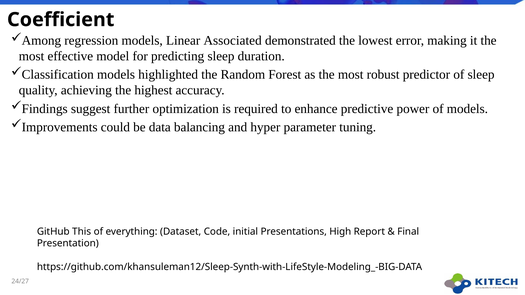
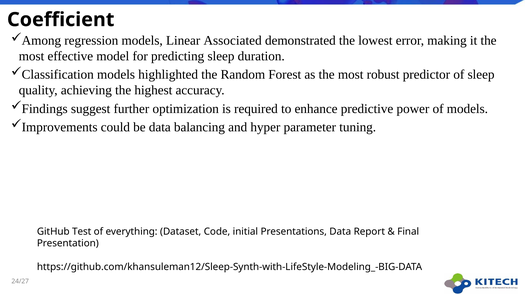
This: This -> Test (82, 232)
Presentations High: High -> Data (340, 232)
